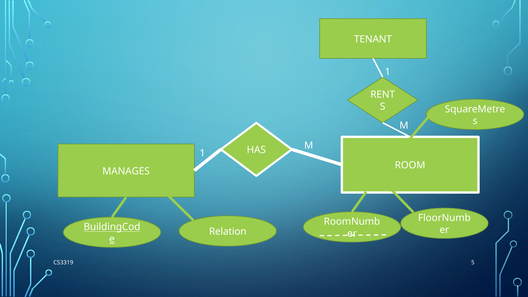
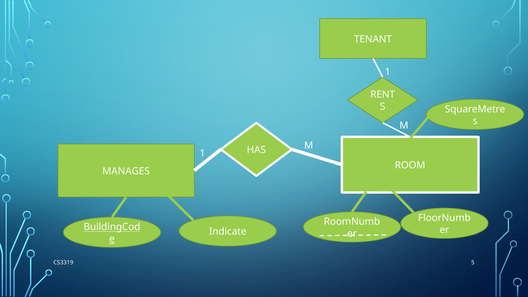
Relation: Relation -> Indicate (228, 232)
